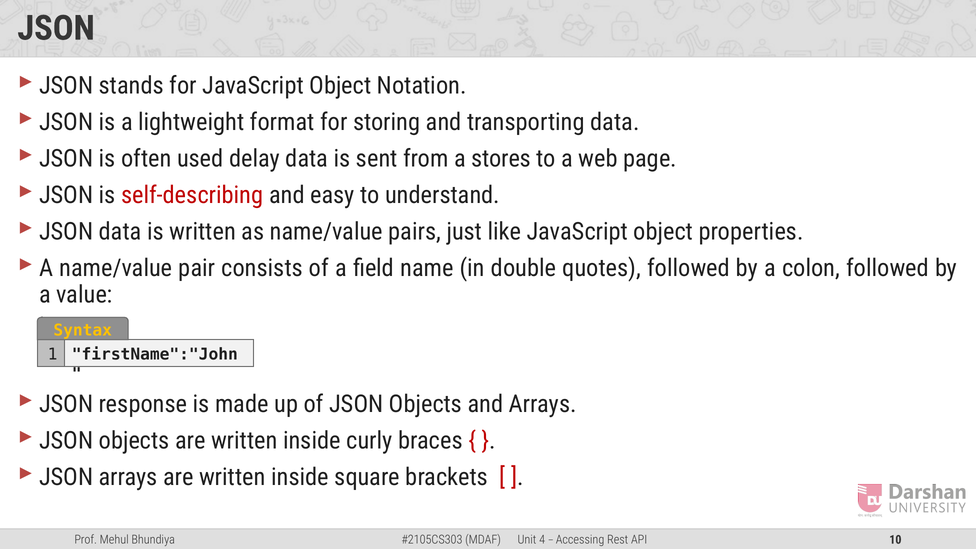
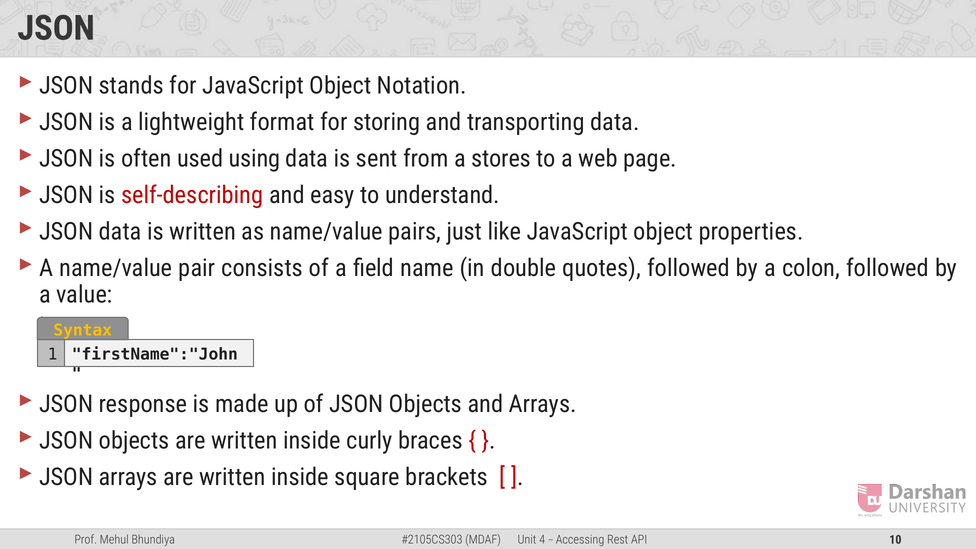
delay: delay -> using (255, 159)
